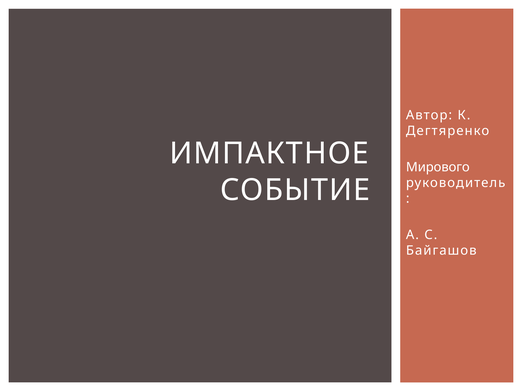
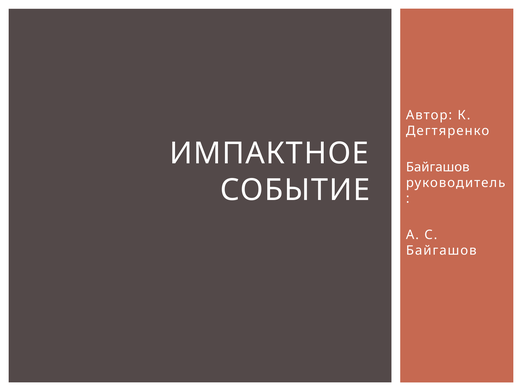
Мирового: Мирового -> Байгашов (438, 167)
